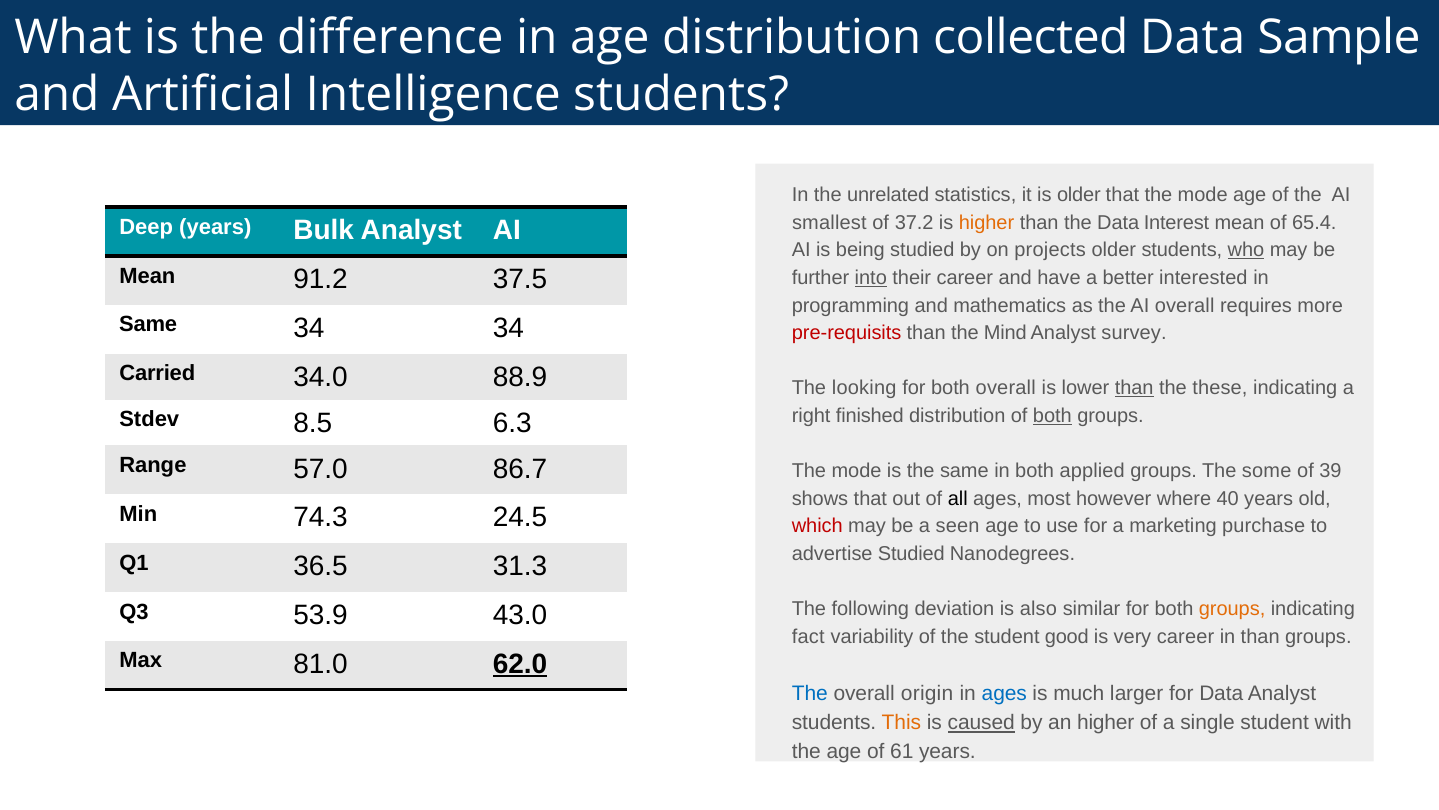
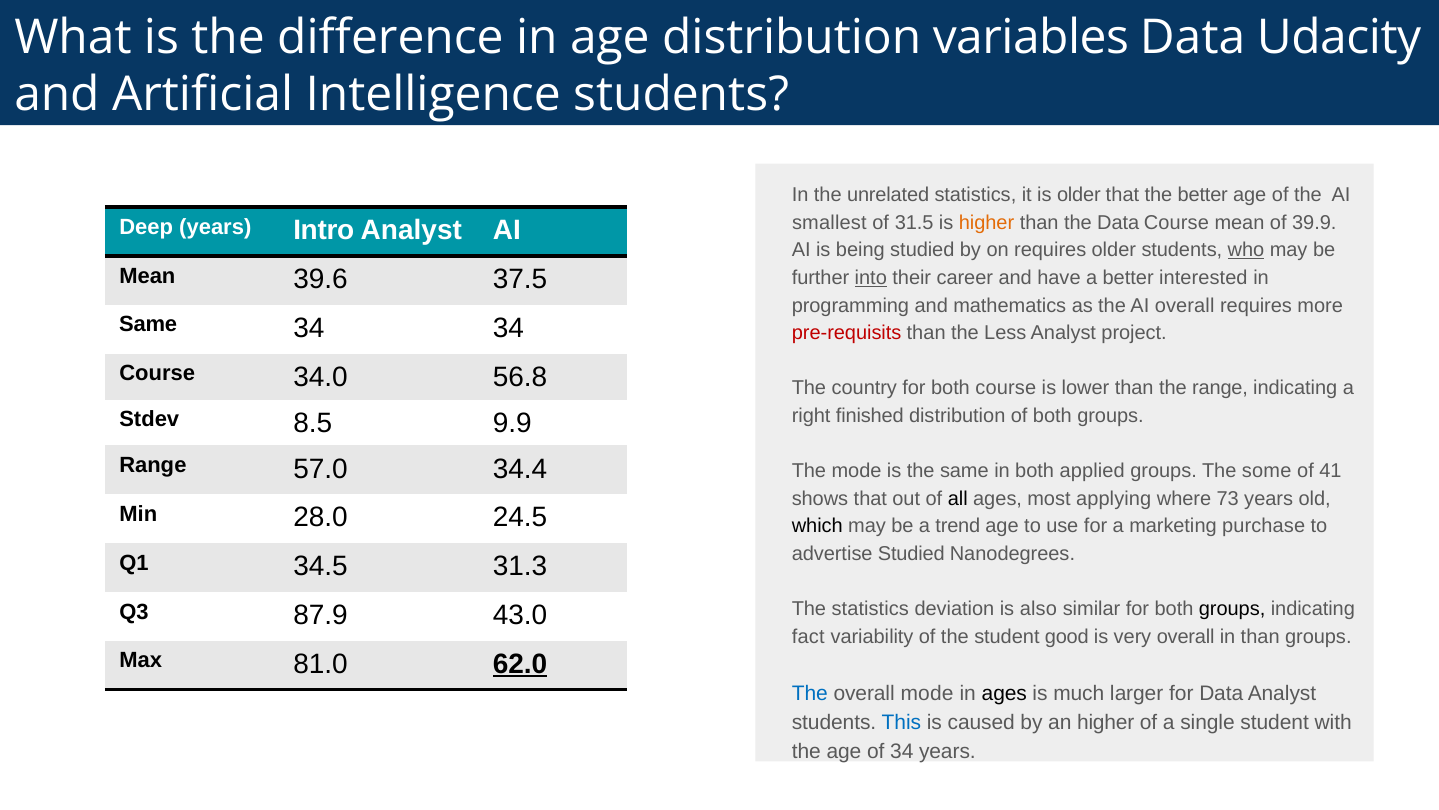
collected: collected -> variables (1031, 37)
Sample: Sample -> Udacity (1339, 37)
that the mode: mode -> better (1203, 195)
37.2: 37.2 -> 31.5 (914, 222)
Data Interest: Interest -> Course (1176, 222)
65.4: 65.4 -> 39.9 (1314, 222)
Bulk: Bulk -> Intro (324, 230)
on projects: projects -> requires (1050, 250)
91.2: 91.2 -> 39.6 (320, 279)
Mind: Mind -> Less (1005, 333)
survey: survey -> project (1134, 333)
Carried: Carried -> Course (157, 373)
88.9: 88.9 -> 56.8 (520, 377)
looking: looking -> country (864, 388)
both overall: overall -> course (1006, 388)
than underline: present -> none (1134, 388)
the these: these -> range (1220, 388)
both underline: present -> none (1052, 416)
6.3: 6.3 -> 9.9 (512, 423)
86.7: 86.7 -> 34.4 (520, 469)
39: 39 -> 41 (1330, 471)
however: however -> applying (1114, 498)
40: 40 -> 73 (1228, 498)
74.3: 74.3 -> 28.0 (320, 517)
which colour: red -> black (817, 526)
seen: seen -> trend (958, 526)
36.5: 36.5 -> 34.5 (320, 566)
The following: following -> statistics (870, 609)
groups colour: orange -> black (1232, 609)
53.9: 53.9 -> 87.9 (320, 615)
very career: career -> overall (1186, 636)
overall origin: origin -> mode (927, 694)
ages colour: blue -> black (1004, 694)
This colour: orange -> blue (901, 722)
caused underline: present -> none (981, 722)
of 61: 61 -> 34 (902, 751)
